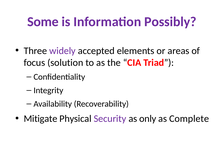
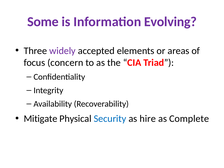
Possibly: Possibly -> Evolving (170, 22)
solution: solution -> concern (65, 63)
Security colour: purple -> blue (110, 119)
only: only -> hire (148, 119)
